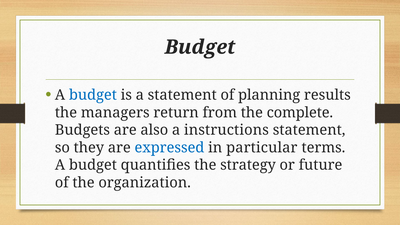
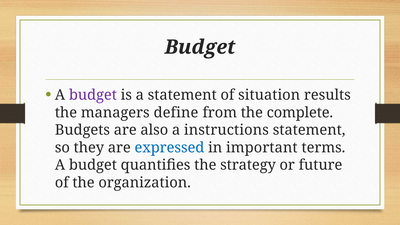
budget colour: blue -> purple (93, 95)
planning: planning -> situation (269, 95)
return: return -> define (176, 113)
particular: particular -> important (262, 148)
